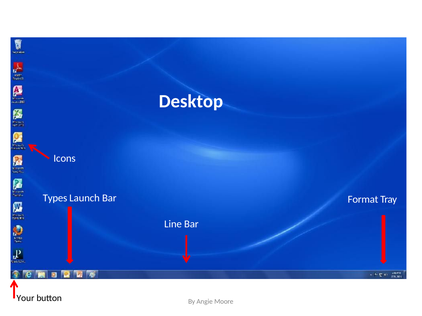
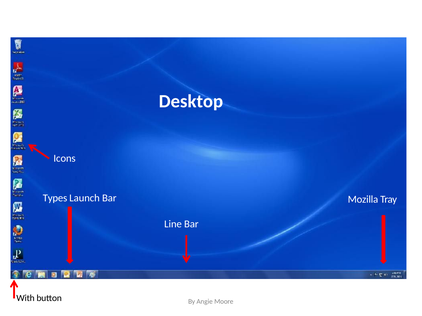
Format: Format -> Mozilla (363, 200)
Your: Your -> With (26, 299)
